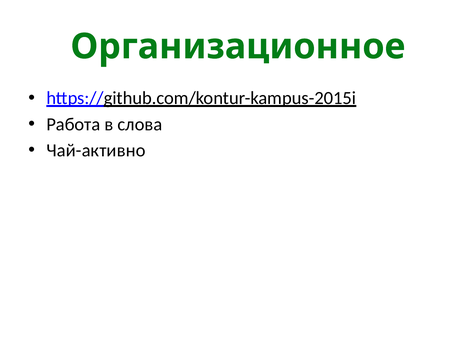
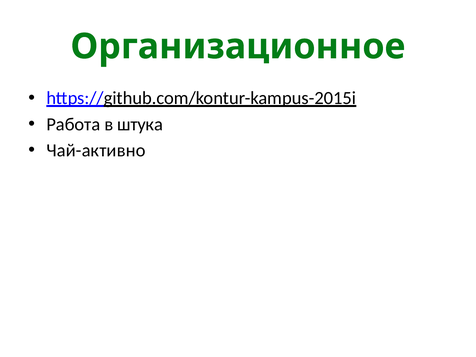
слова: слова -> штука (140, 124)
